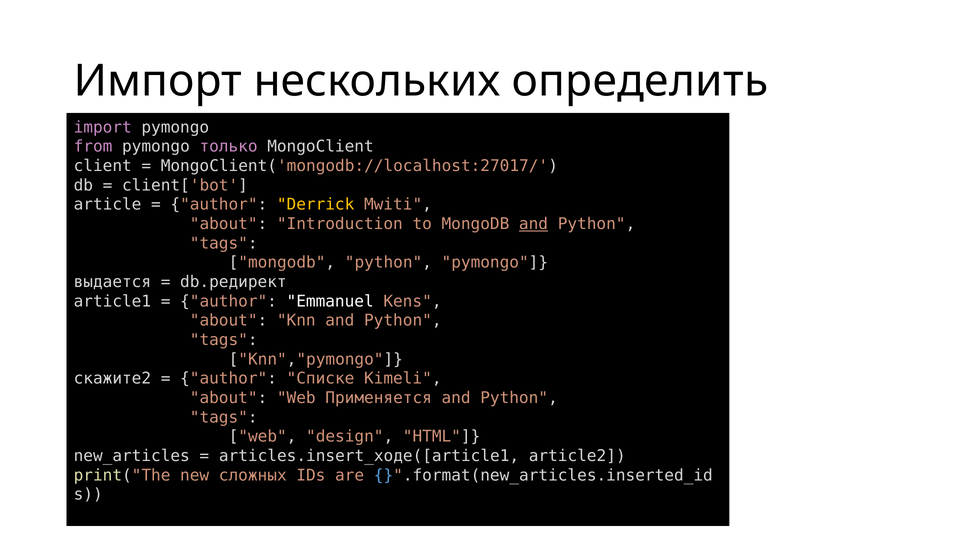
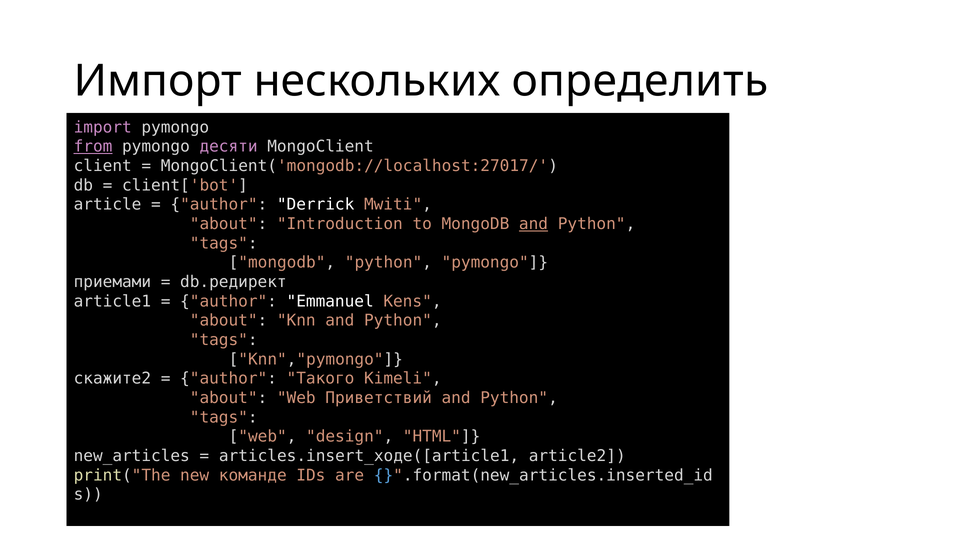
from underline: none -> present (93, 147)
только: только -> десяти (229, 147)
Derrick colour: yellow -> white (316, 205)
выдается: выдается -> приемами (112, 282)
Списке: Списке -> Такого (320, 379)
Применяется: Применяется -> Приветствий (379, 398)
сложных: сложных -> команде (253, 476)
